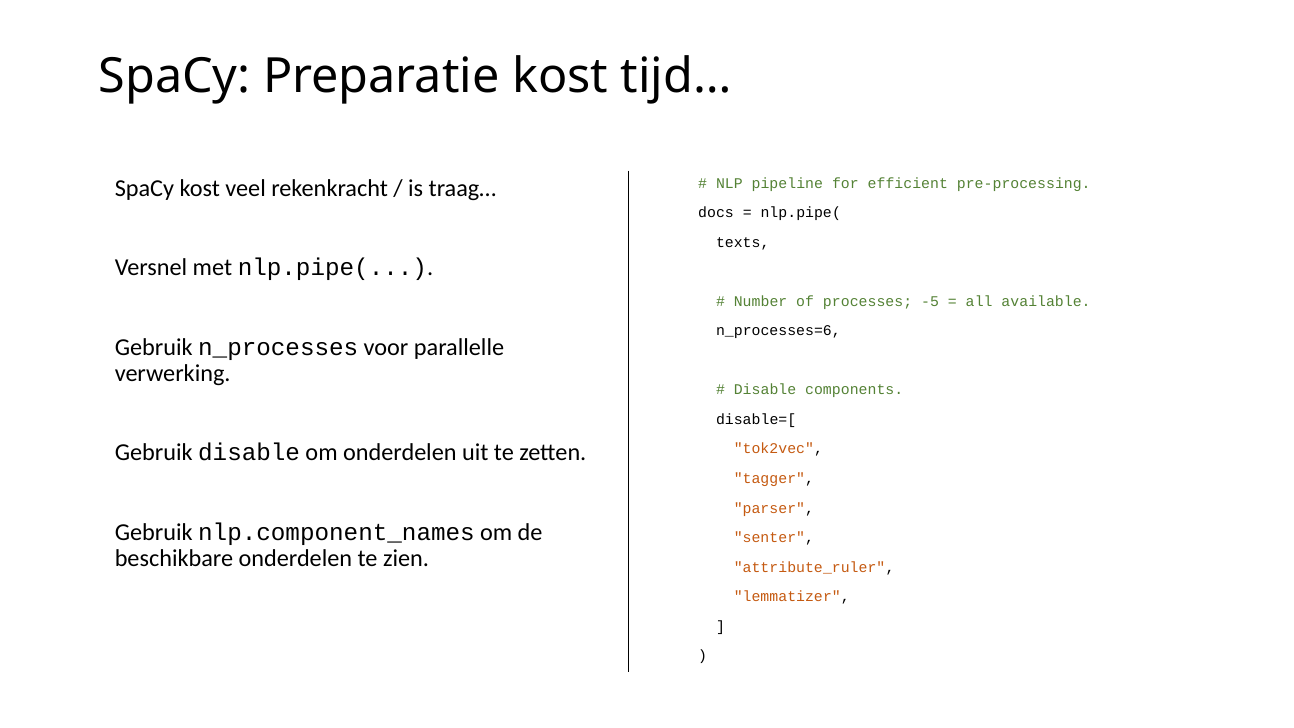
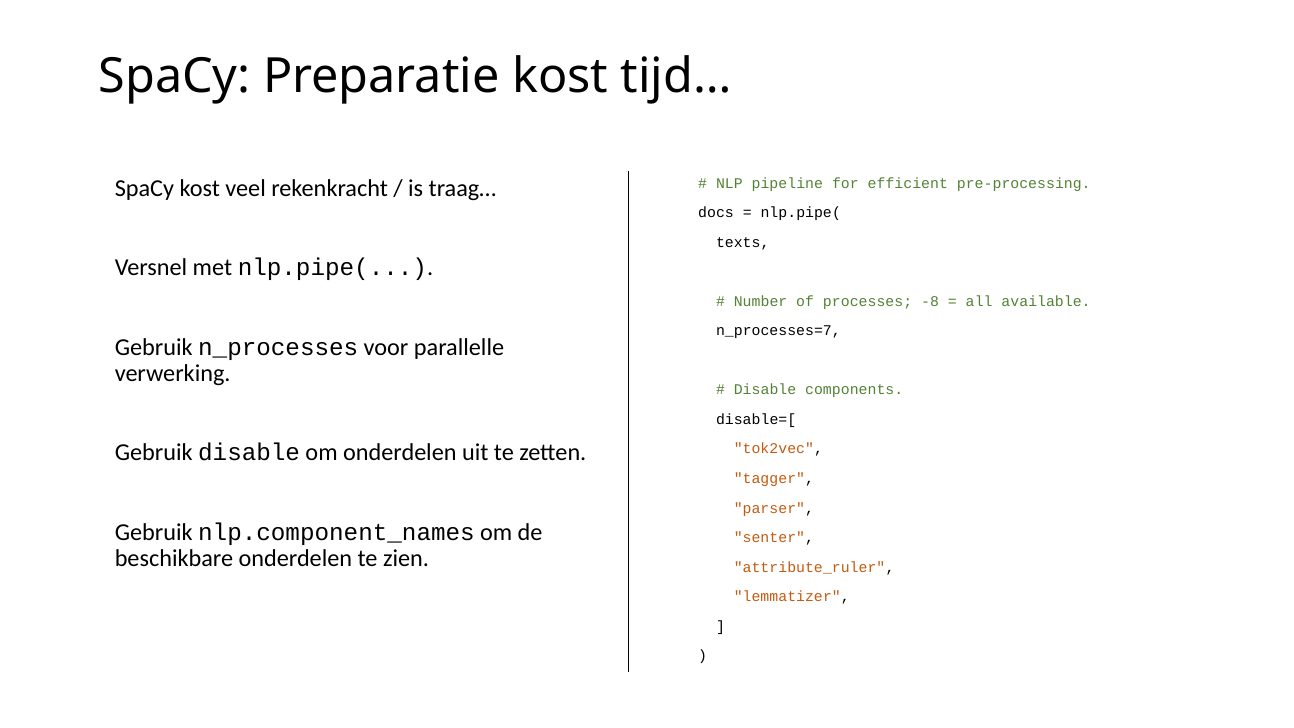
-5: -5 -> -8 (930, 302)
n_processes=6: n_processes=6 -> n_processes=7 (778, 331)
